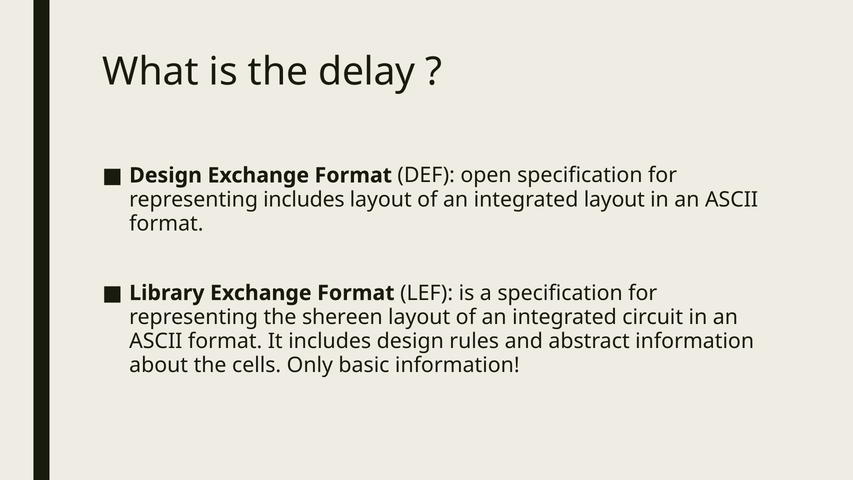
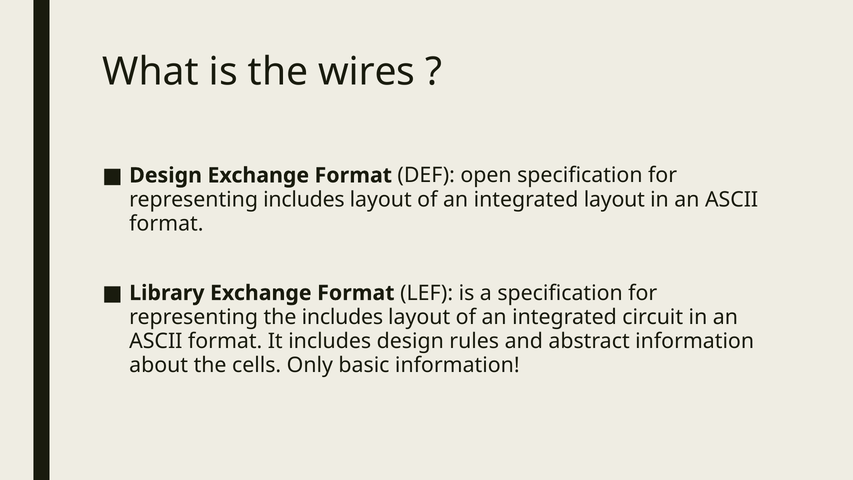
delay: delay -> wires (367, 72)
the shereen: shereen -> includes (342, 317)
